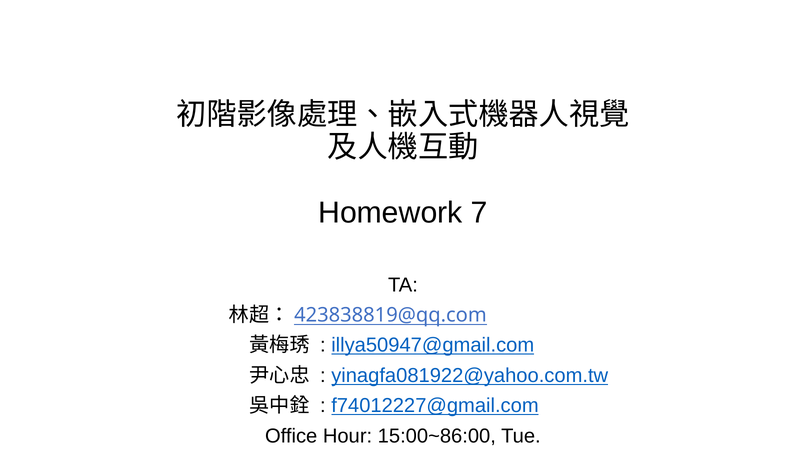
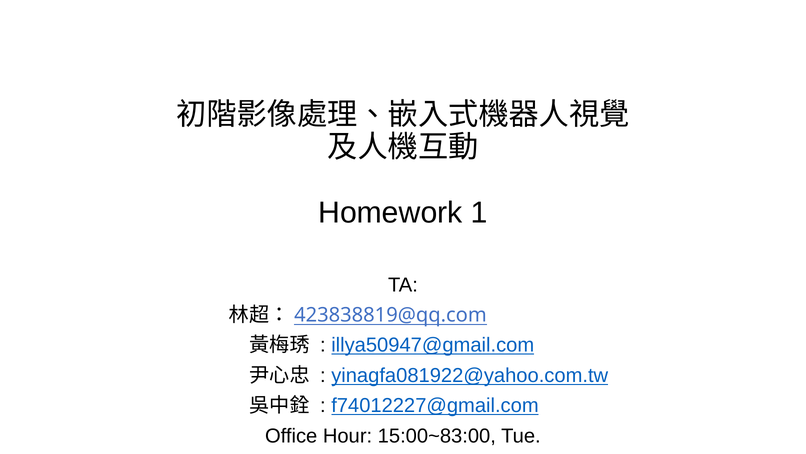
7: 7 -> 1 (479, 212)
15:00~86:00: 15:00~86:00 -> 15:00~83:00 (437, 435)
